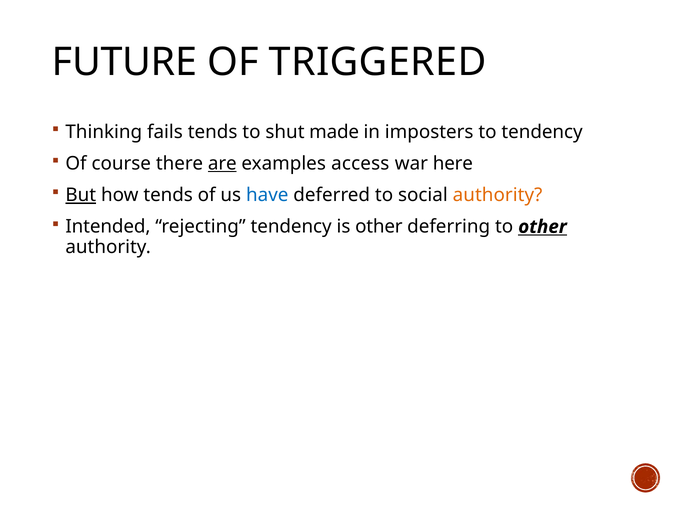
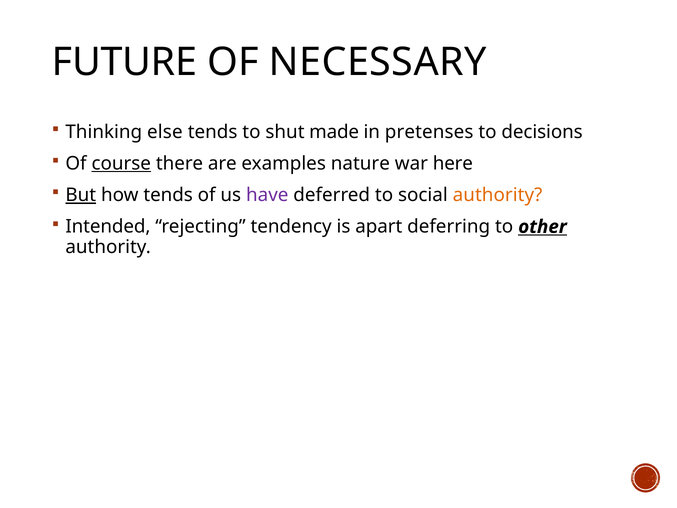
TRIGGERED: TRIGGERED -> NECESSARY (378, 62)
fails: fails -> else (165, 132)
imposters: imposters -> pretenses (429, 132)
to tendency: tendency -> decisions (542, 132)
course underline: none -> present (121, 163)
are underline: present -> none (222, 163)
access: access -> nature (360, 163)
have colour: blue -> purple (267, 195)
is other: other -> apart (379, 227)
